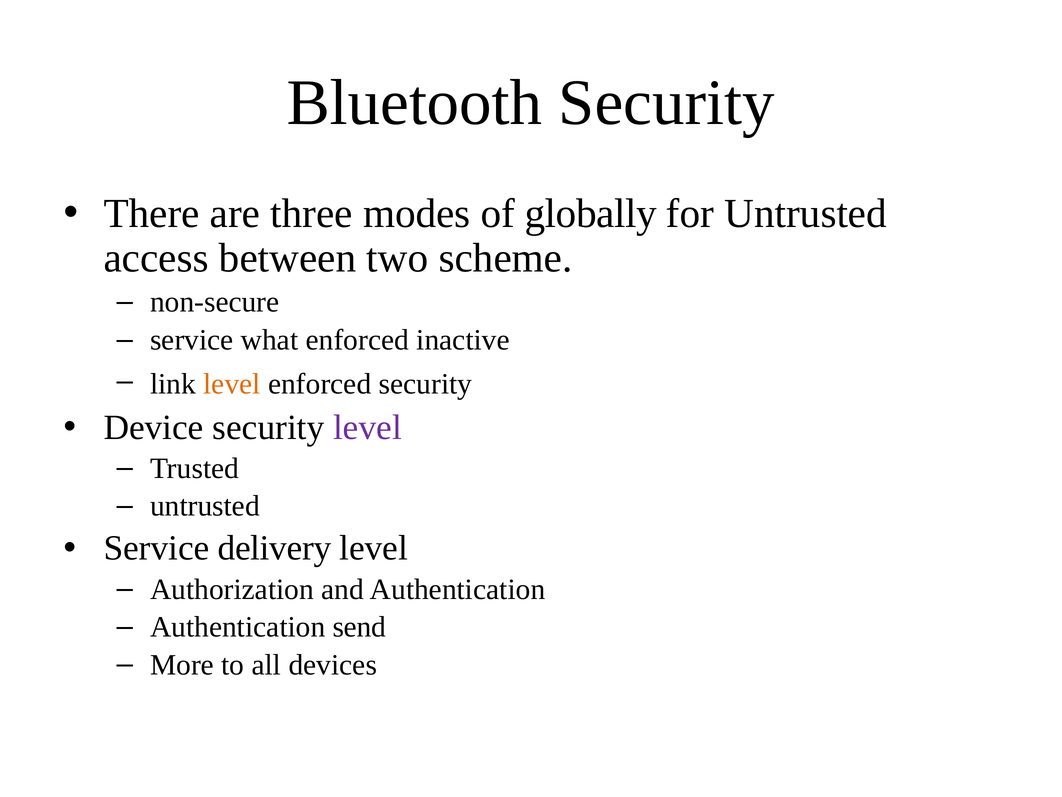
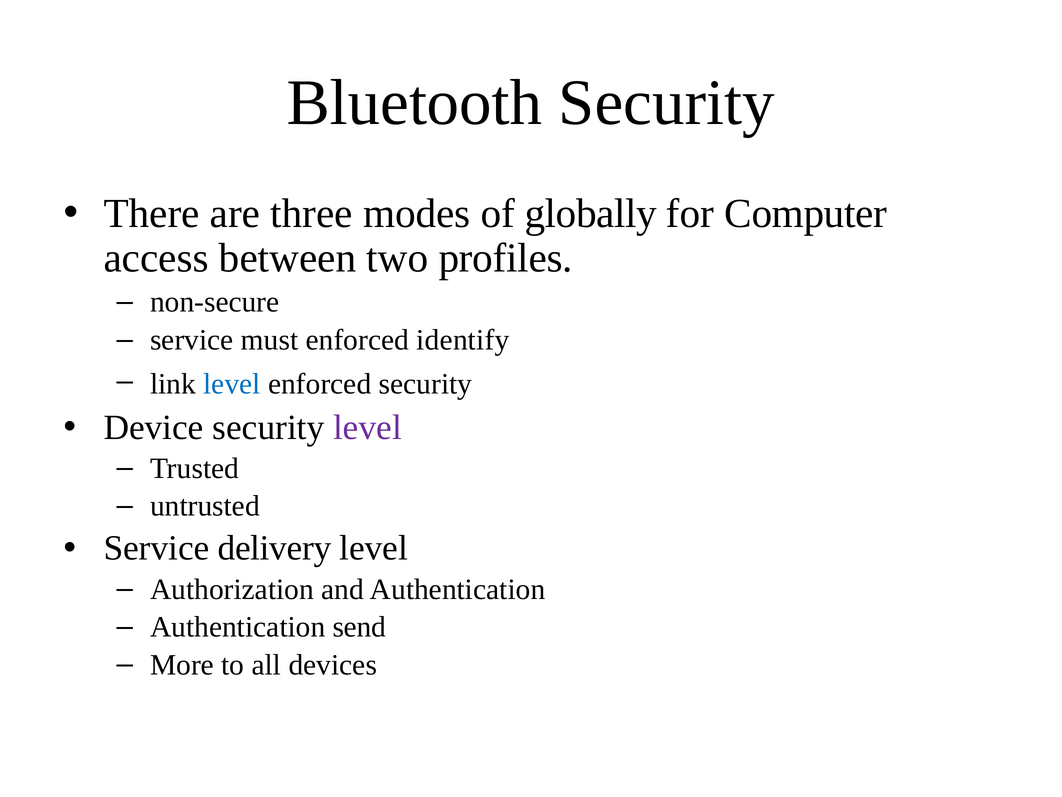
for Untrusted: Untrusted -> Computer (806, 213)
scheme: scheme -> profiles (506, 258)
what: what -> must (270, 340)
inactive: inactive -> identify (463, 340)
level colour: orange -> blue (232, 384)
